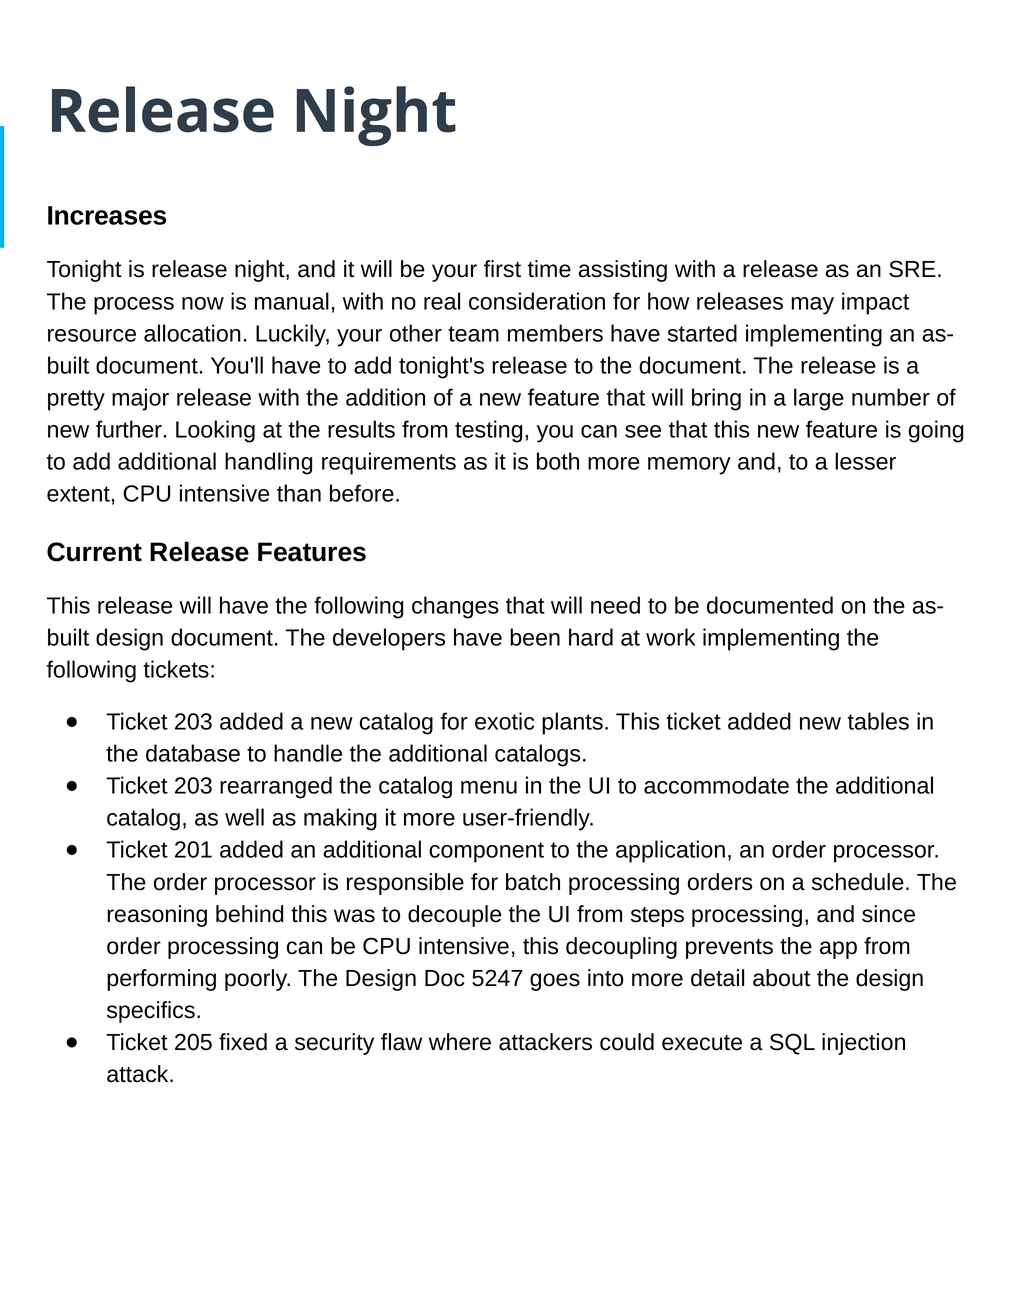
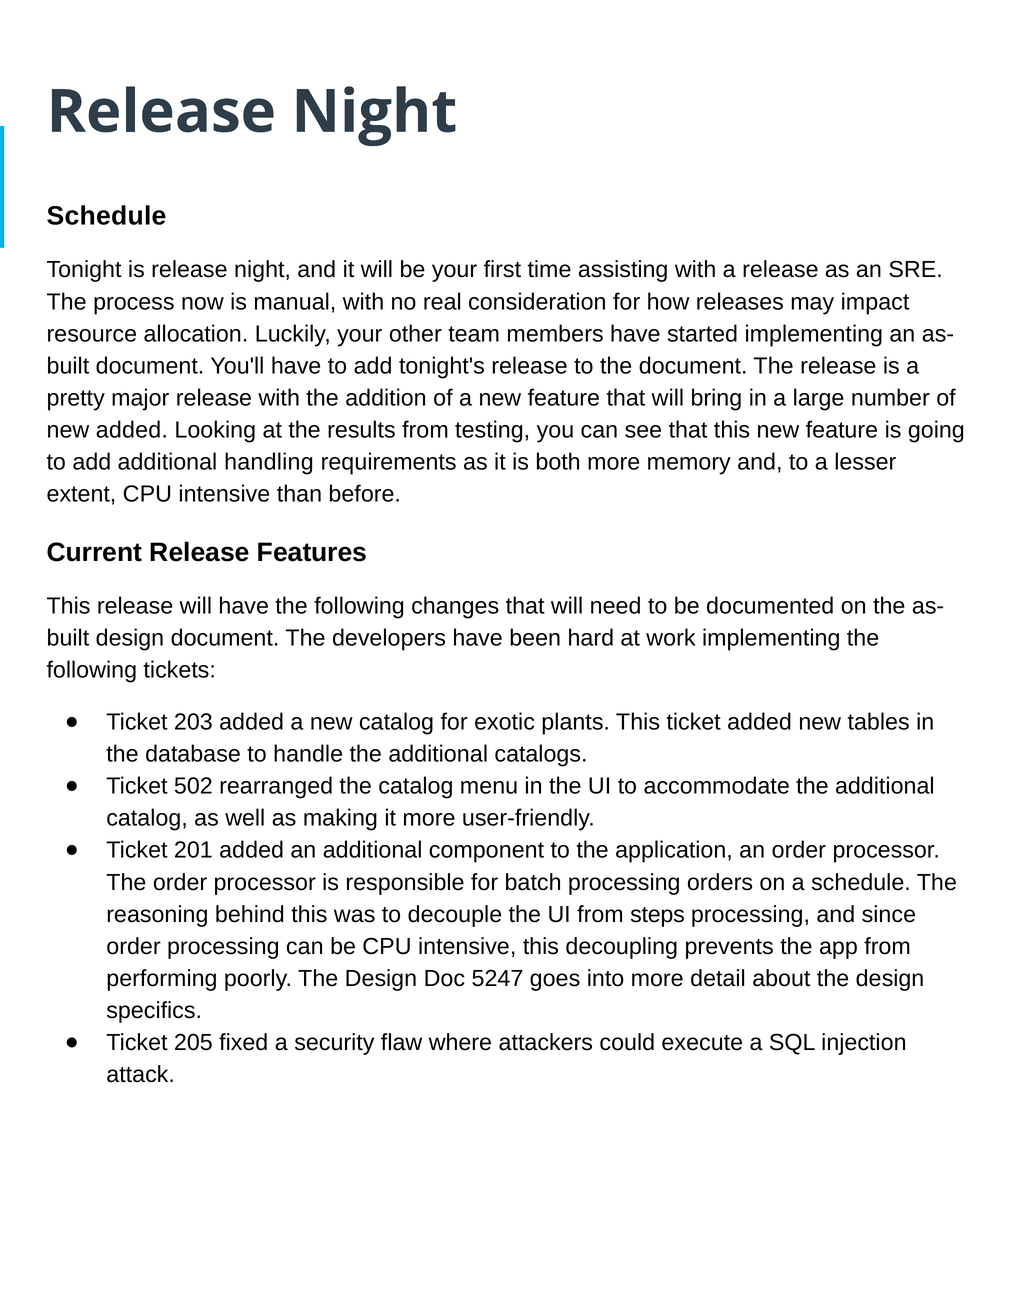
Increases: Increases -> Schedule (107, 216)
new further: further -> added (132, 430)
203: 203 -> 502 (193, 786)
